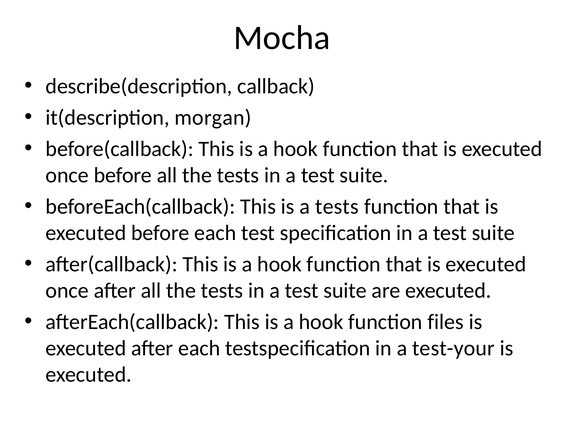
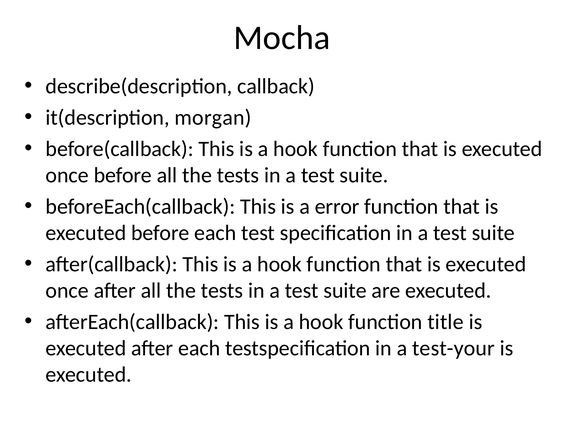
a tests: tests -> error (337, 207)
files: files -> title (446, 322)
